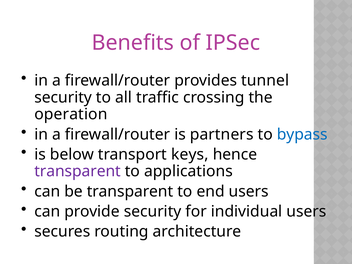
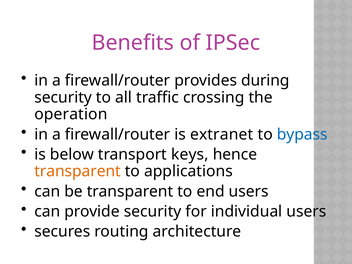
tunnel: tunnel -> during (265, 81)
partners: partners -> extranet (222, 134)
transparent colour: purple -> orange (78, 171)
